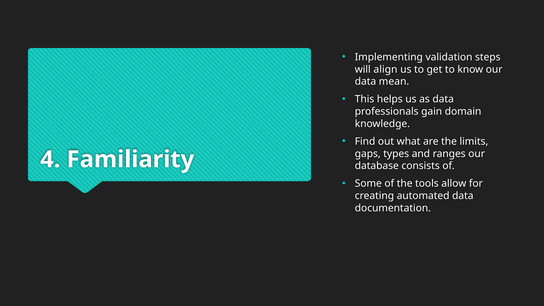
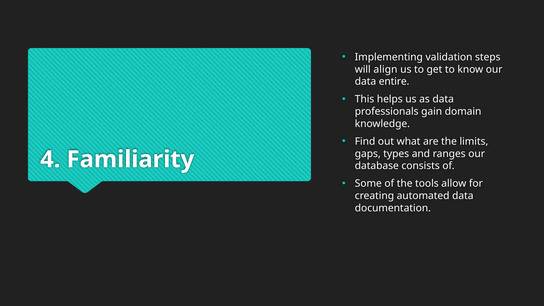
mean: mean -> entire (394, 82)
